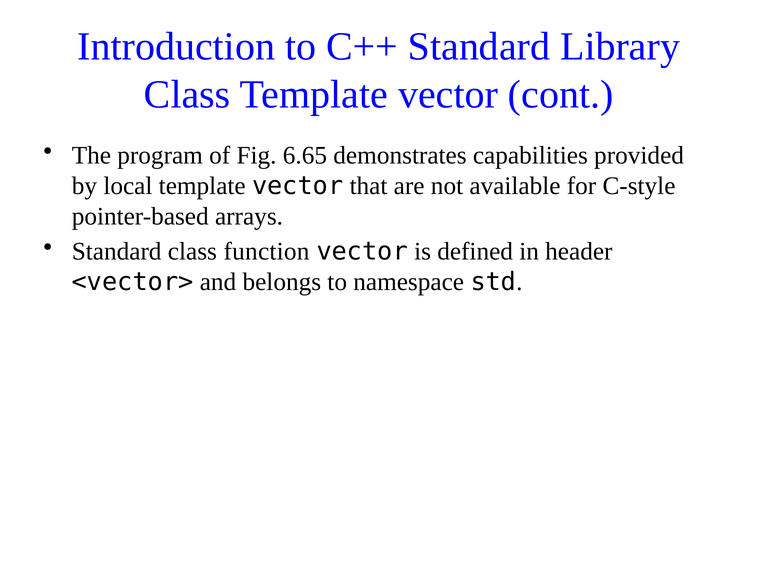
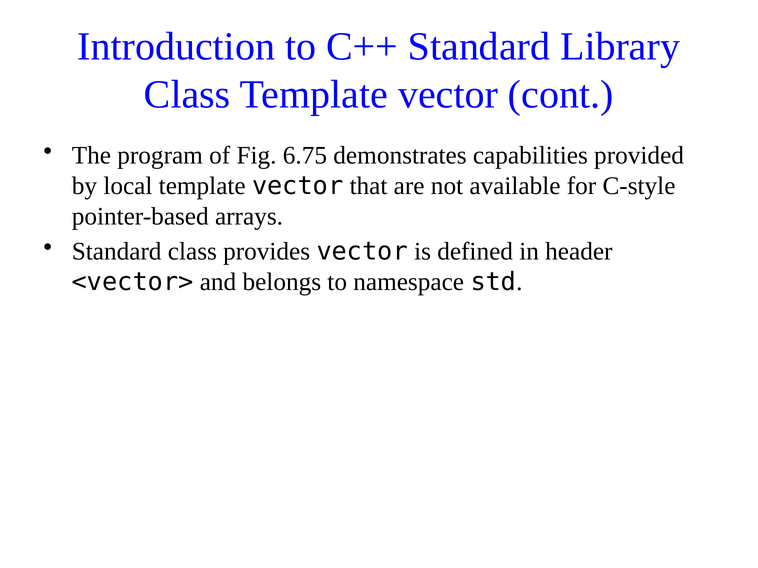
6.65: 6.65 -> 6.75 (305, 156)
function: function -> provides (267, 252)
